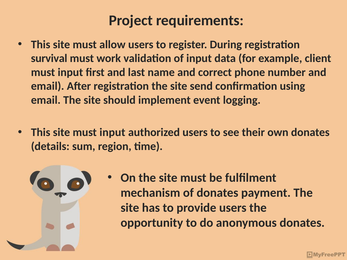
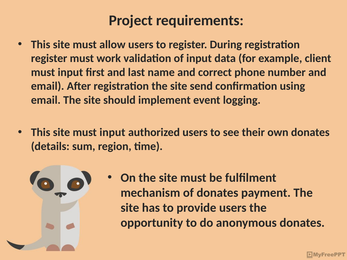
survival: survival -> register (49, 58)
